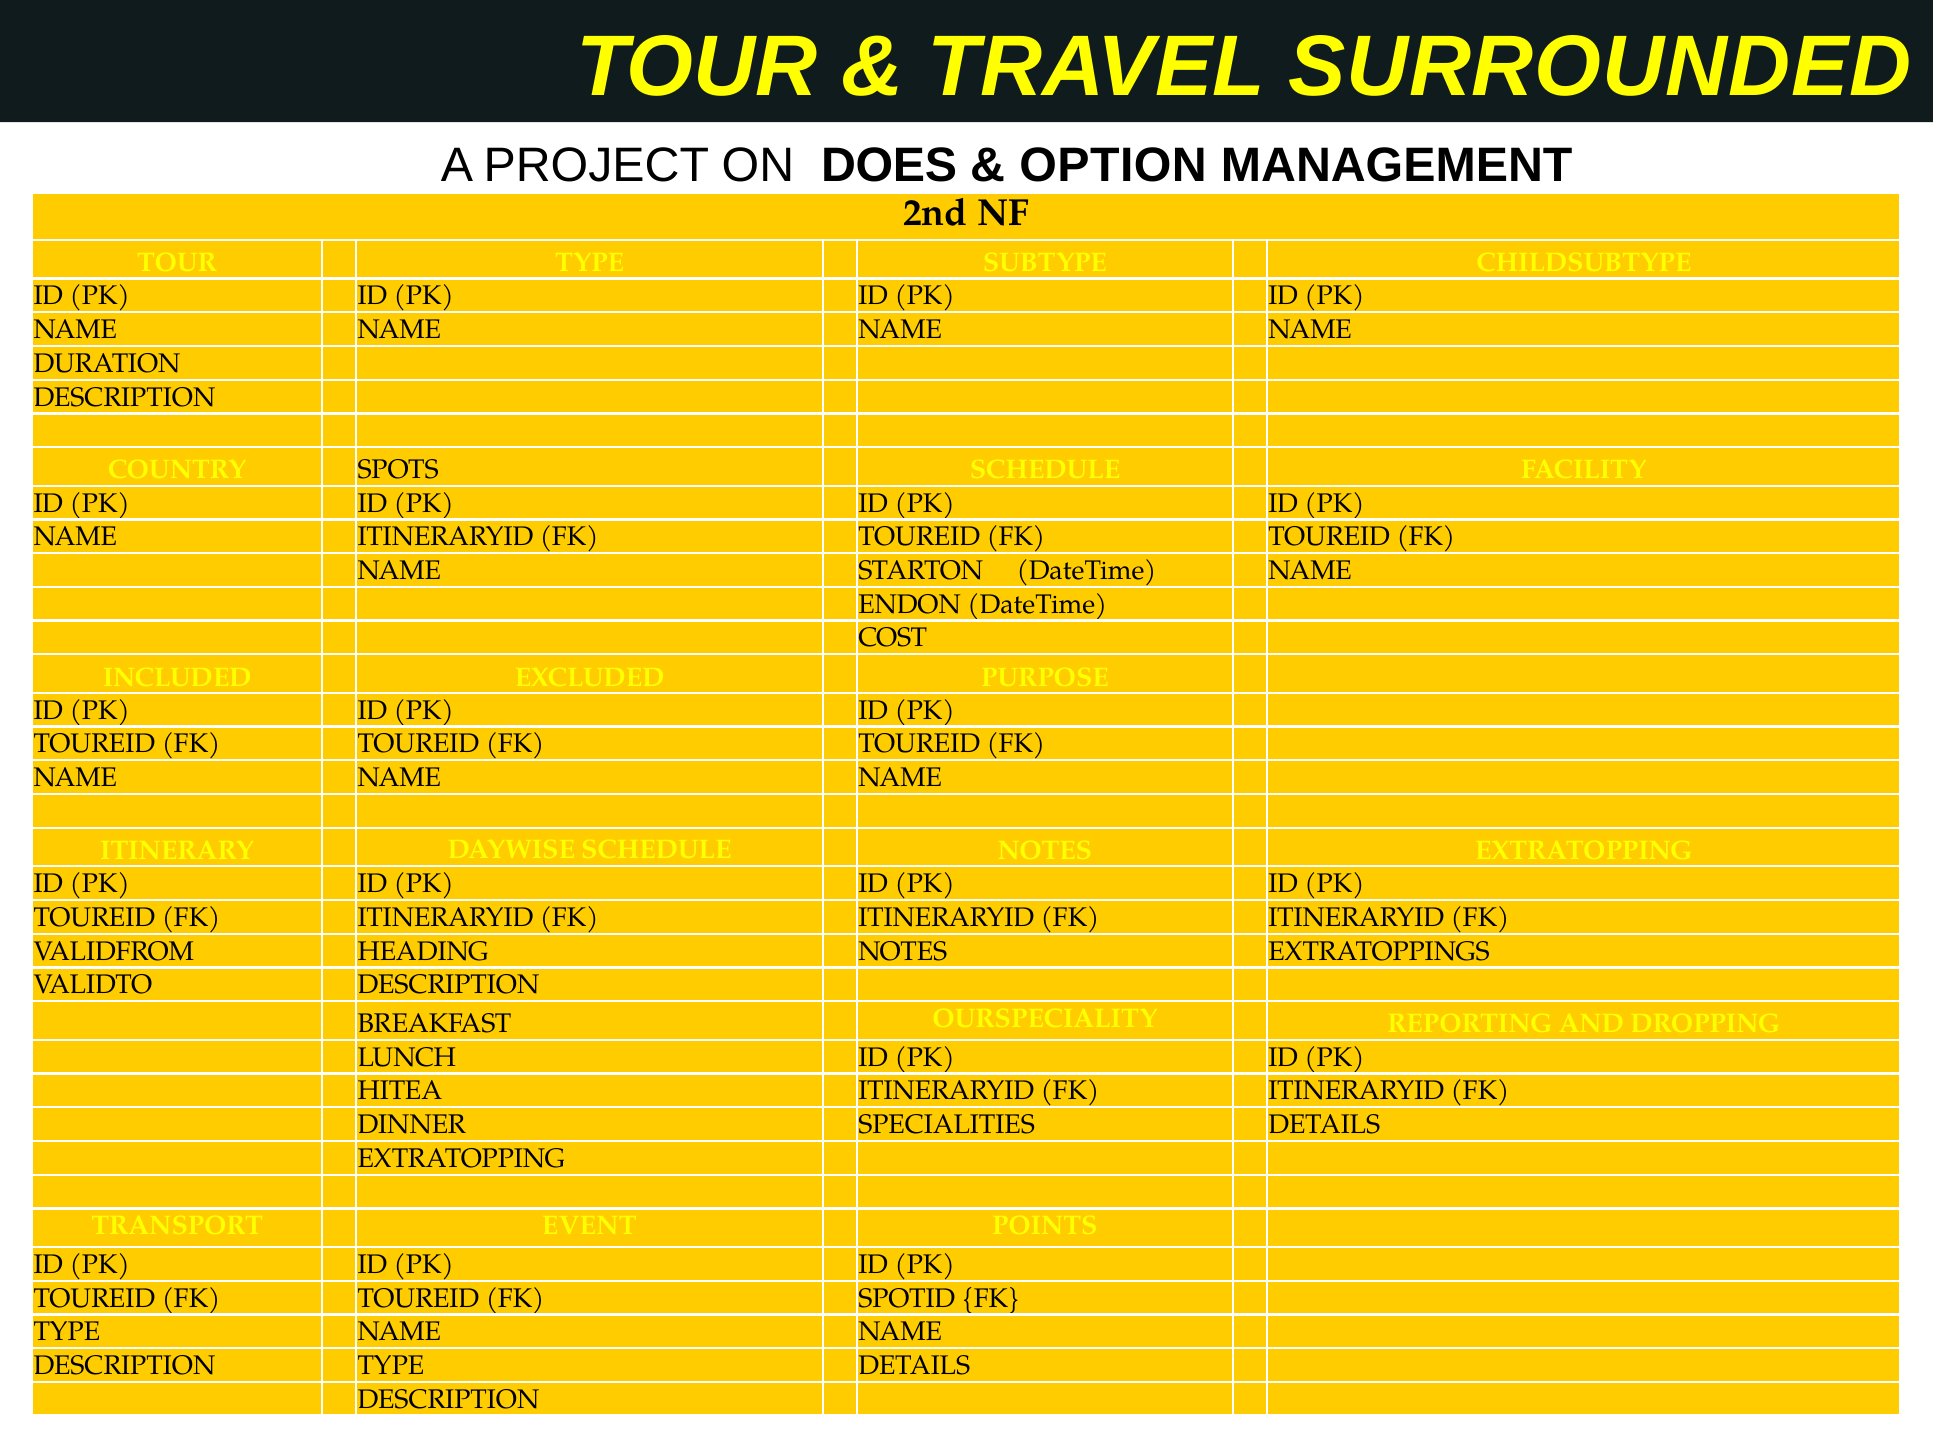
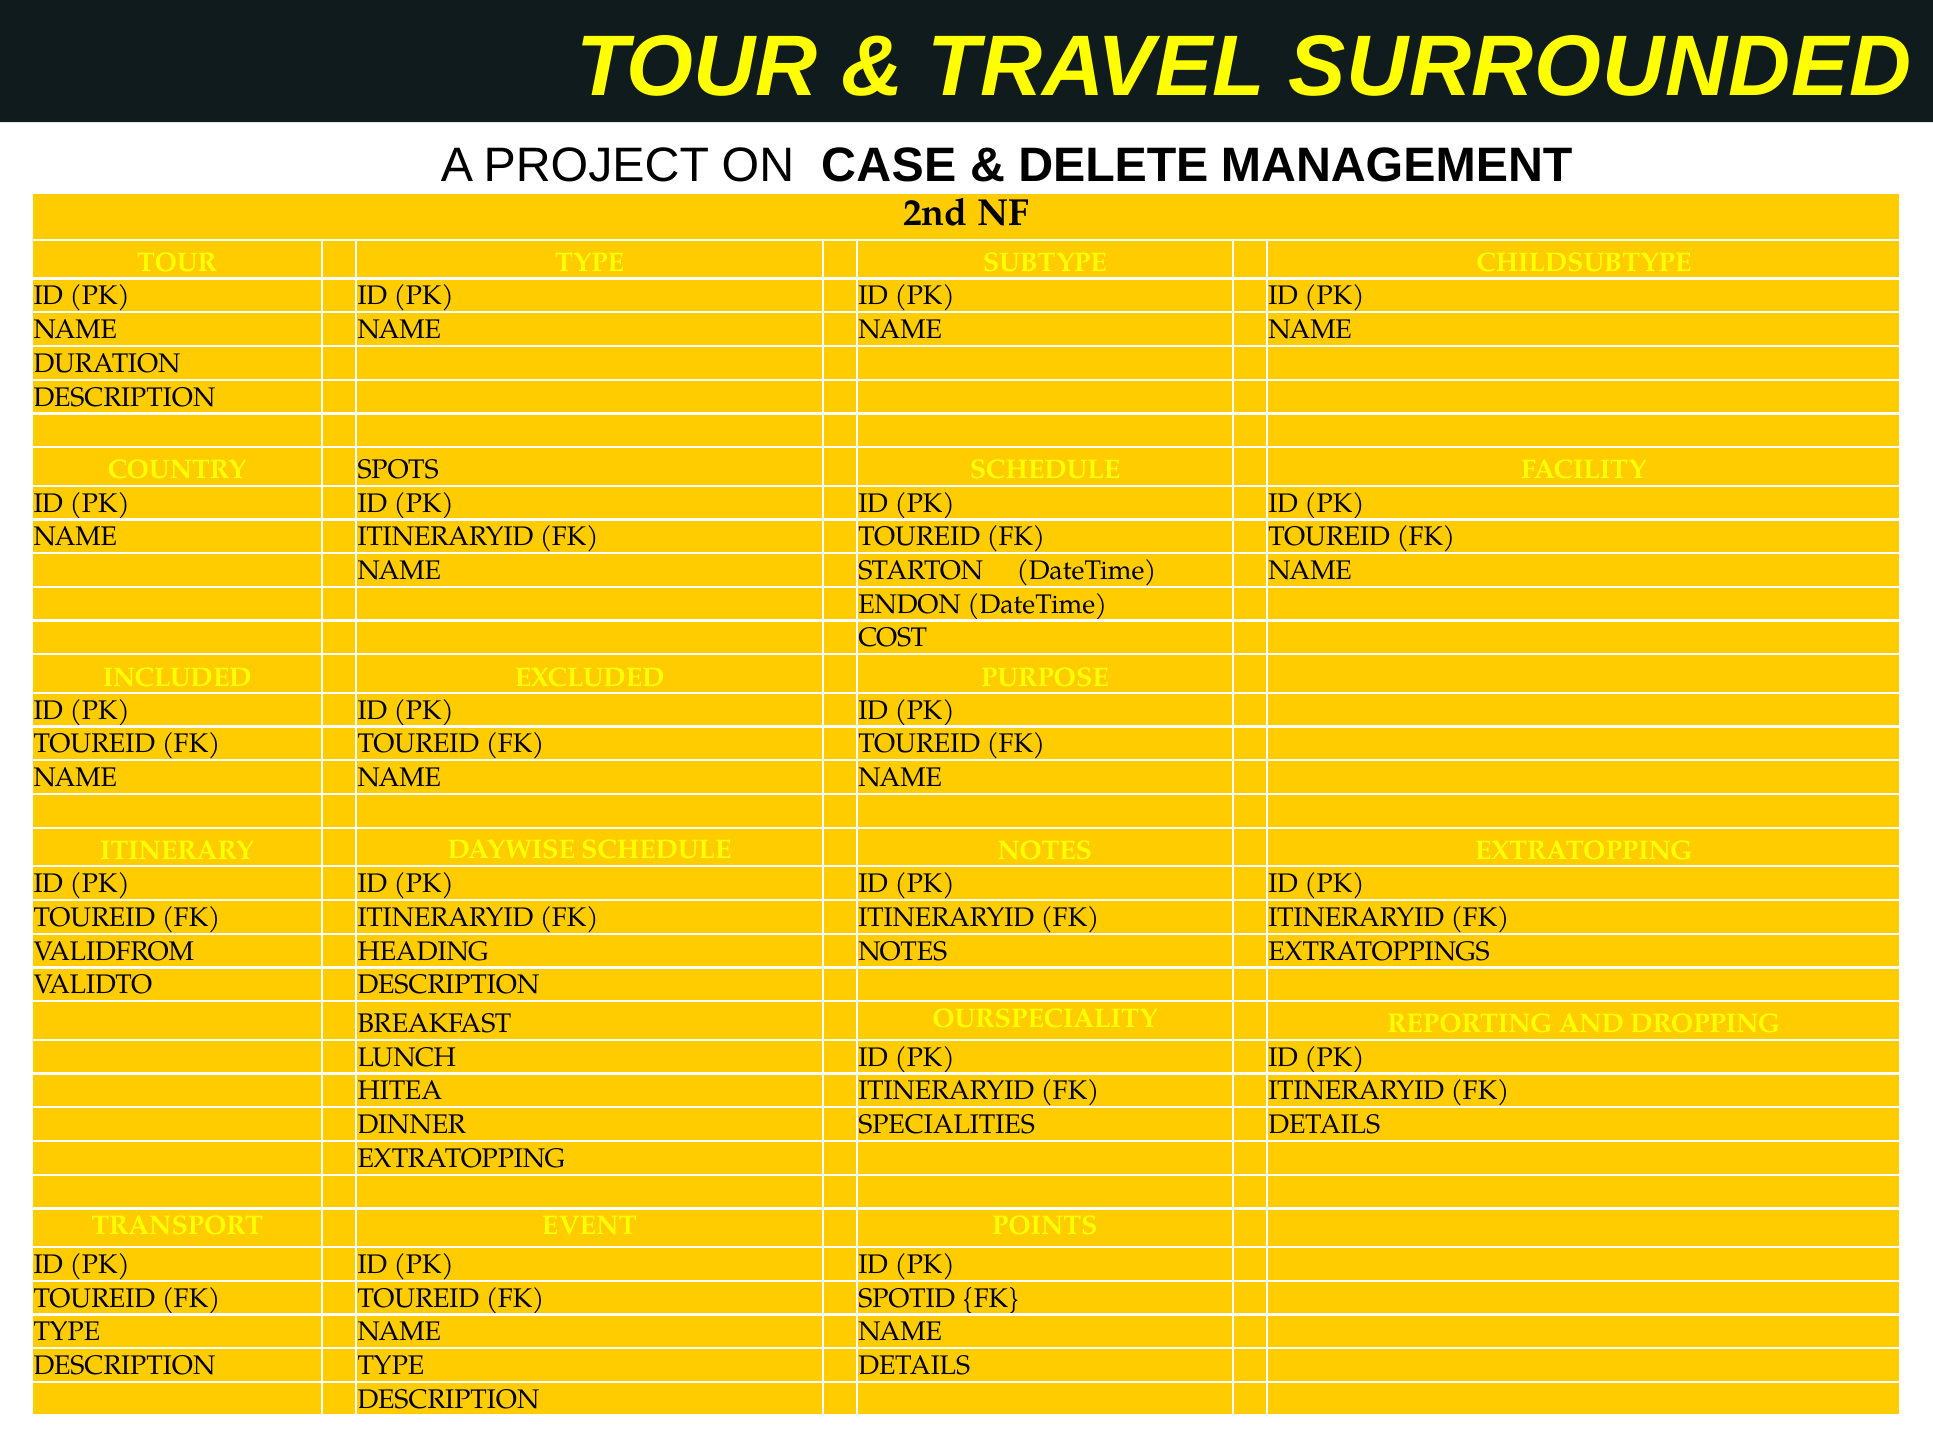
DOES: DOES -> CASE (889, 165)
OPTION: OPTION -> DELETE (1113, 165)
